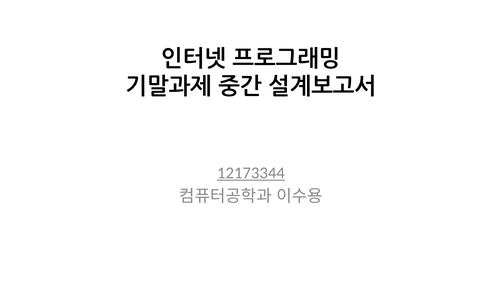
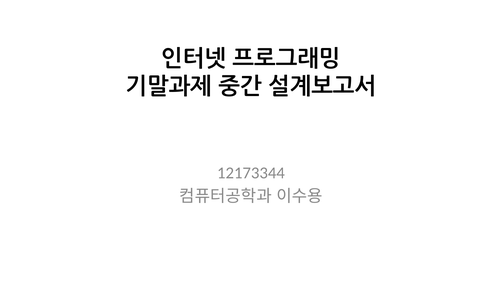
12173344 underline: present -> none (251, 173)
